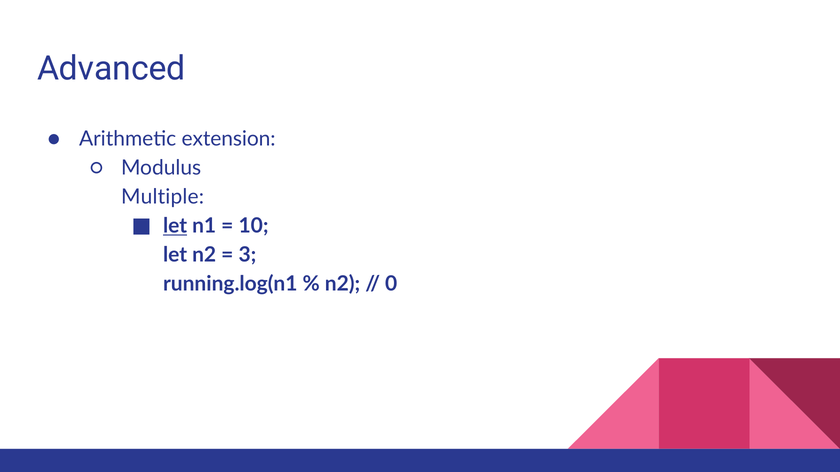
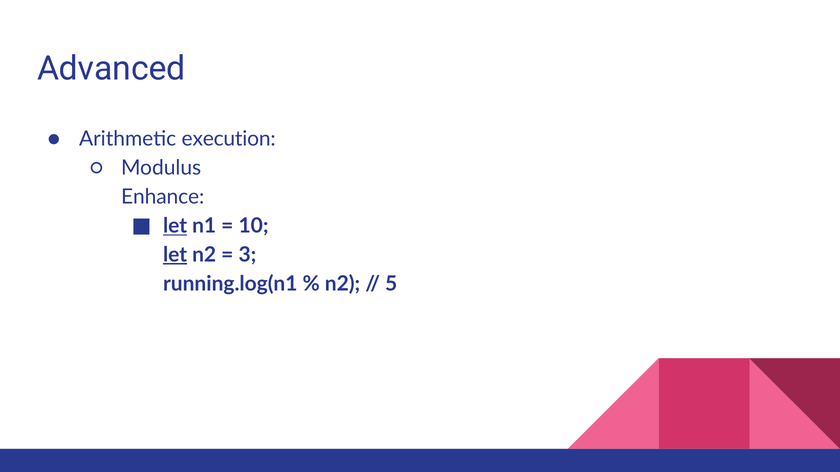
extension: extension -> execution (229, 139)
Multiple: Multiple -> Enhance (163, 197)
let underline: none -> present (175, 255)
0: 0 -> 5 (391, 284)
